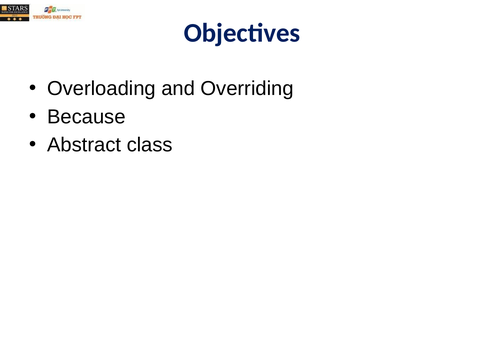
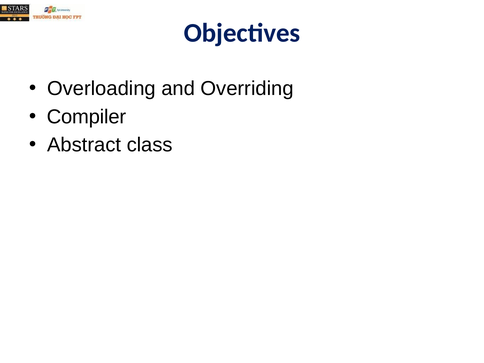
Because: Because -> Compiler (86, 117)
